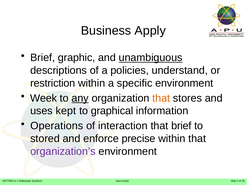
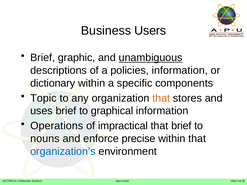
Apply: Apply -> Users (150, 31)
policies understand: understand -> information (180, 71)
restriction: restriction -> dictionary (53, 83)
specific environment: environment -> components (184, 83)
Week: Week -> Topic (43, 98)
any underline: present -> none (80, 98)
uses kept: kept -> brief (66, 111)
interaction: interaction -> impractical (123, 126)
stored: stored -> nouns (45, 139)
organization’s colour: purple -> blue (63, 152)
